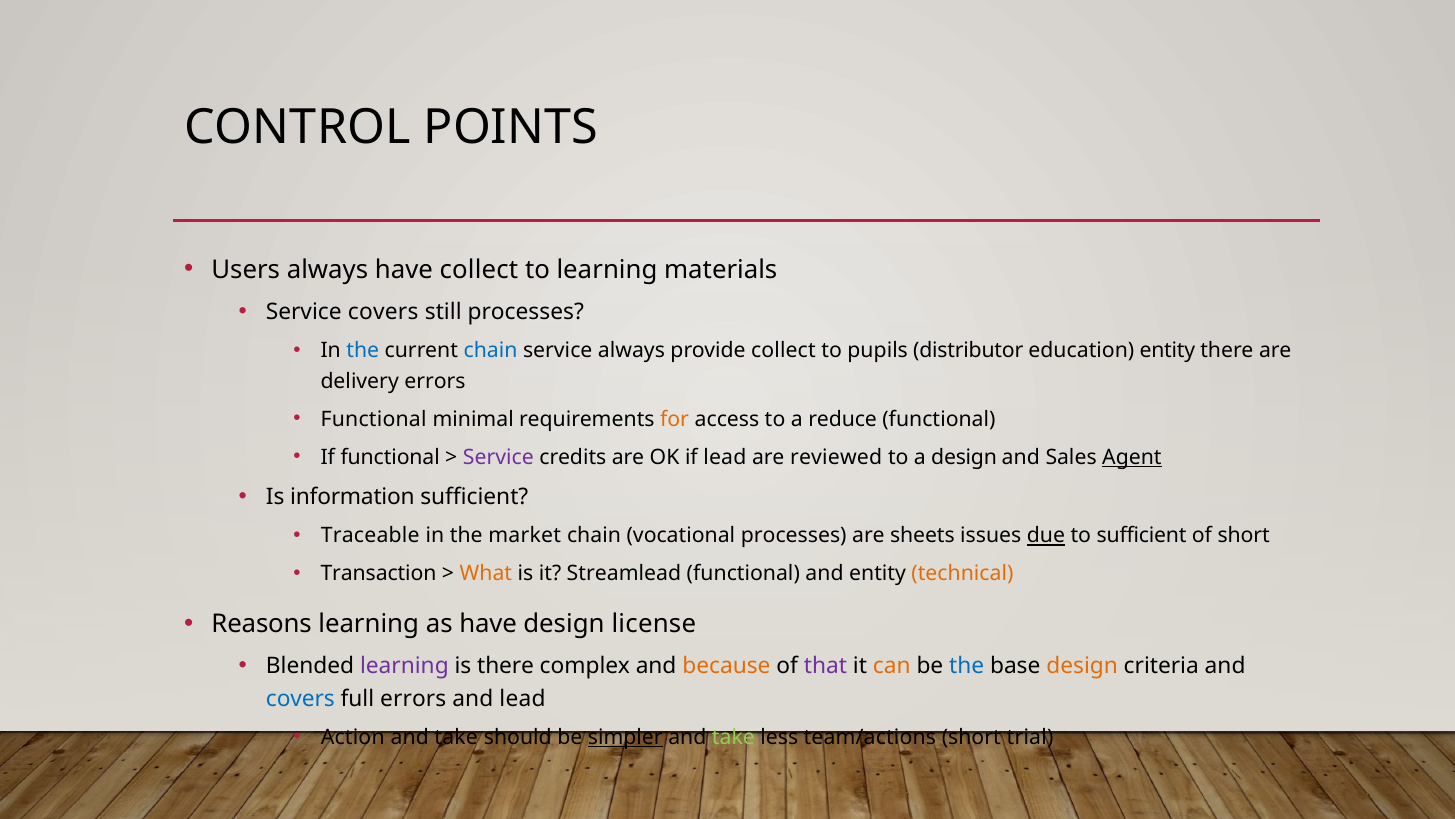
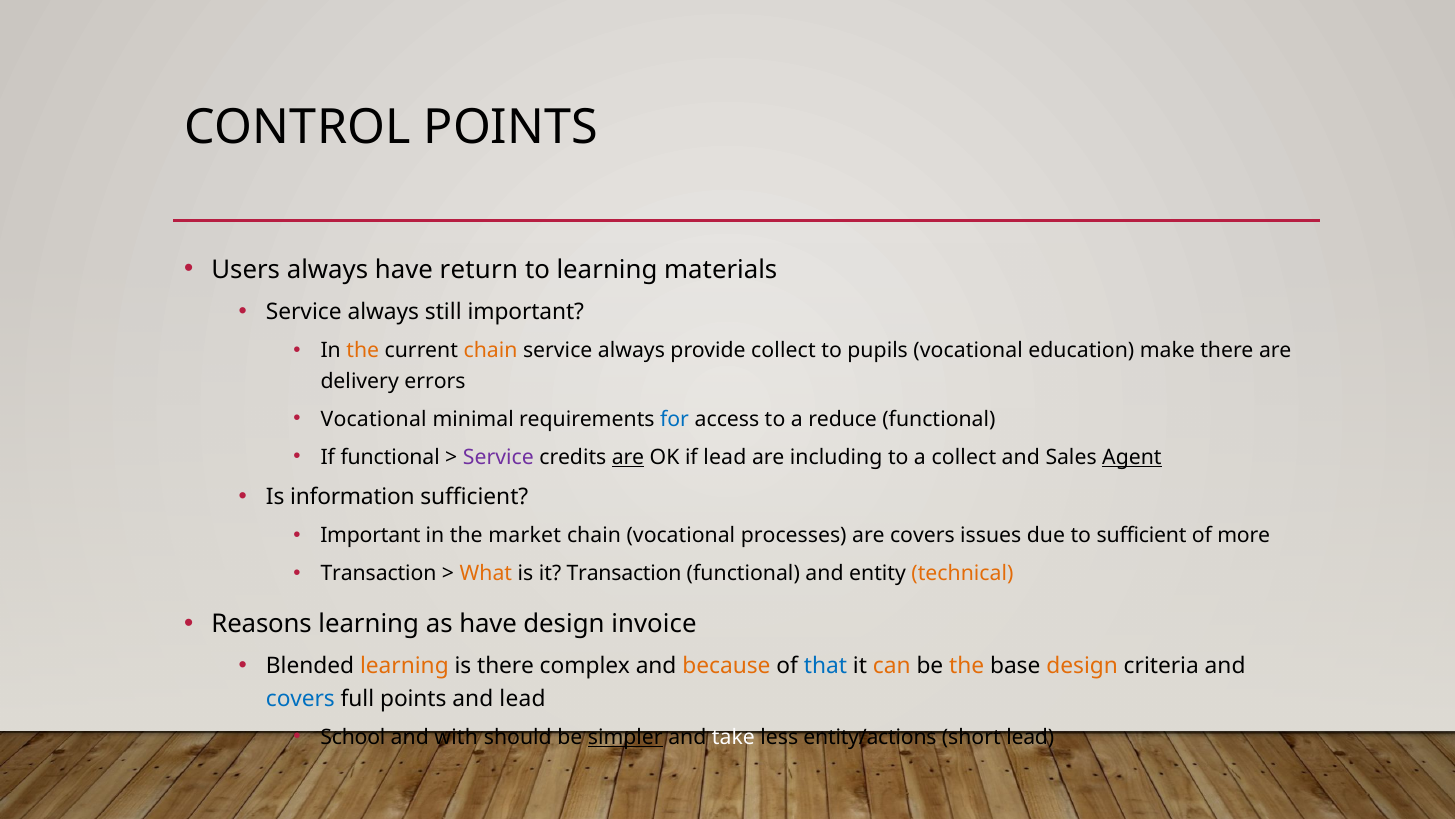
have collect: collect -> return (479, 269)
covers: covers -> always (383, 311)
still processes: processes -> important (526, 311)
the colour: blue -> orange (363, 350)
chain colour: blue -> orange (491, 350)
pupils distributor: distributor -> vocational (968, 350)
education entity: entity -> make (1167, 350)
Functional: Functional -> Vocational (374, 419)
for colour: orange -> blue (675, 419)
are underline: none -> present (628, 457)
reviewed: reviewed -> including (836, 457)
a design: design -> collect (964, 457)
Traceable: Traceable -> Important (370, 535)
are sheets: sheets -> covers (922, 535)
due underline: present -> none (1046, 535)
of short: short -> more (1244, 535)
it Streamlead: Streamlead -> Transaction (624, 574)
license: license -> invoice (654, 623)
learning colour: purple -> orange (404, 665)
that colour: purple -> blue (825, 665)
the colour: blue -> orange (967, 665)
full errors: errors -> points (413, 698)
Action: Action -> School (353, 737)
take: take -> with (456, 737)
take colour: light green -> white (733, 737)
team/actions: team/actions -> entity/actions (870, 737)
short trial: trial -> lead (1030, 737)
